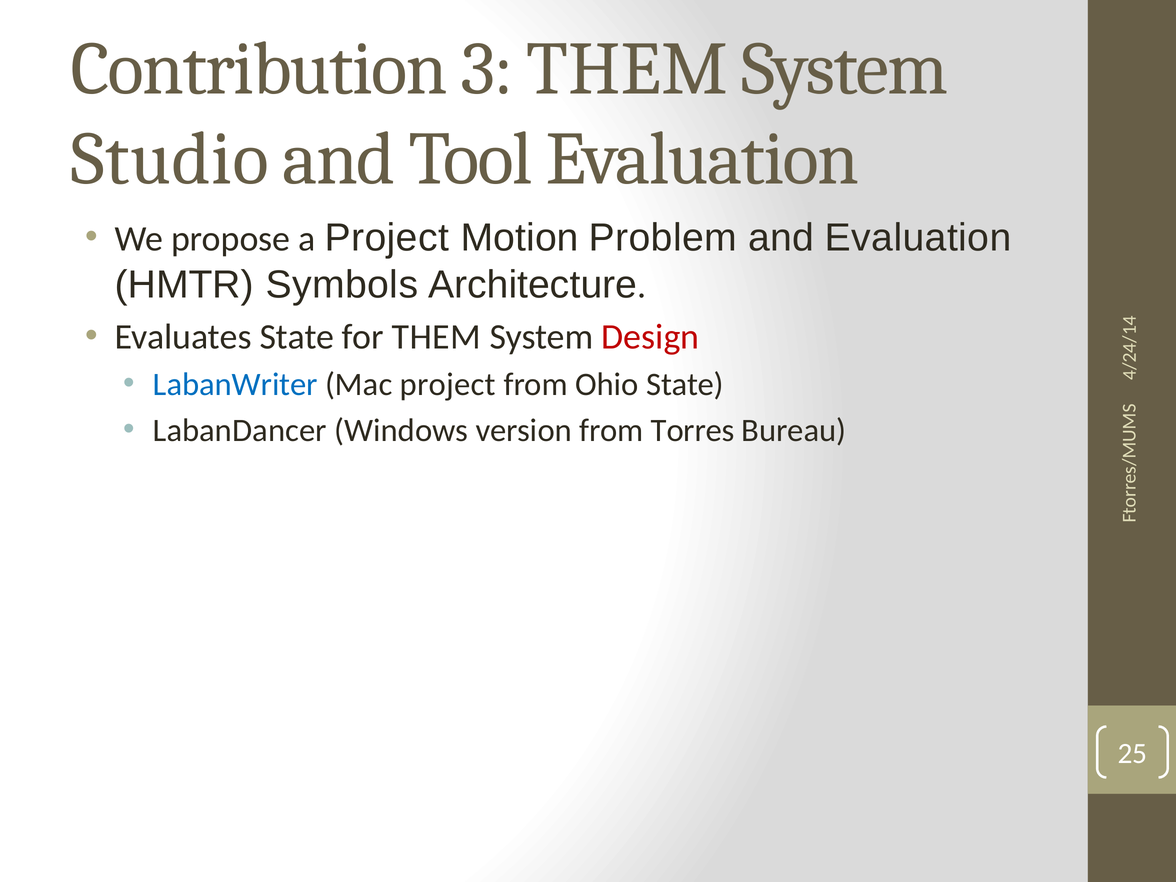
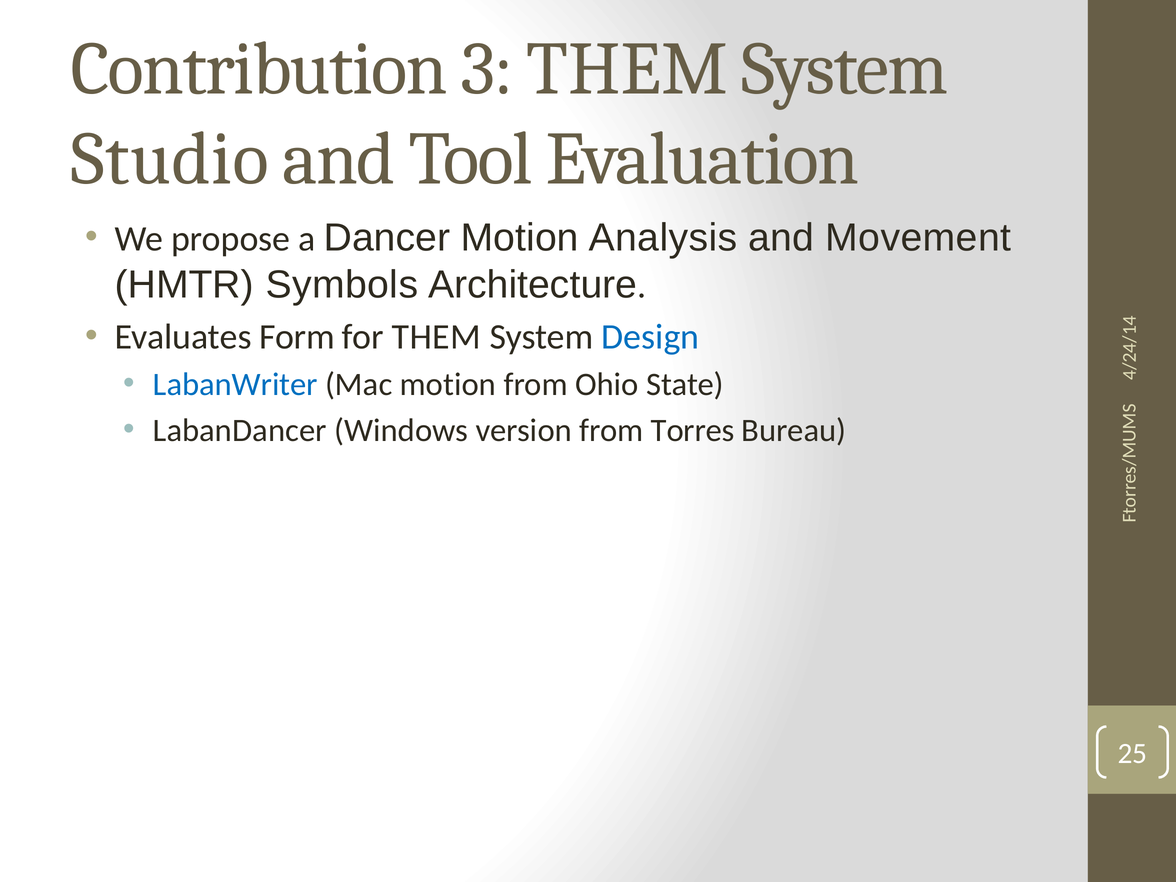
a Project: Project -> Dancer (387, 238)
Problem: Problem -> Analysis (663, 238)
and Evaluation: Evaluation -> Movement (918, 238)
Evaluates State: State -> Form (297, 337)
Design colour: red -> blue (650, 337)
Mac project: project -> motion (448, 384)
